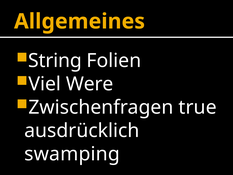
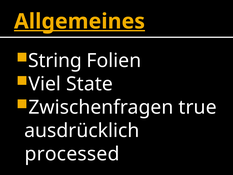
Allgemeines underline: none -> present (79, 21)
Were: Were -> State (89, 84)
swamping: swamping -> processed (72, 154)
